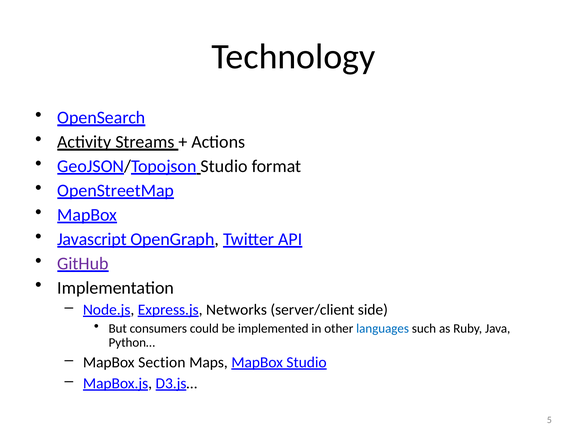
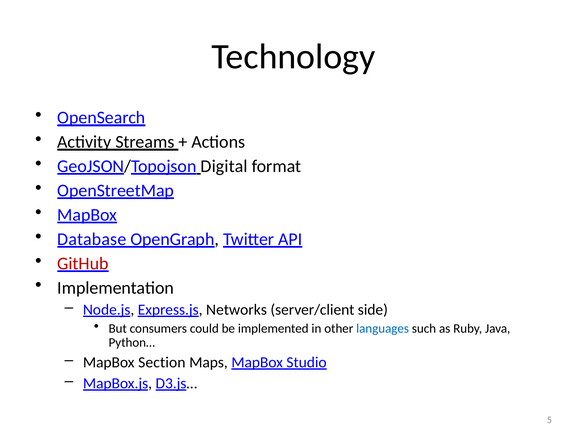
GeoJSON/Topojson Studio: Studio -> Digital (224, 166)
Javascript: Javascript -> Database (92, 239)
GitHub colour: purple -> red (83, 264)
